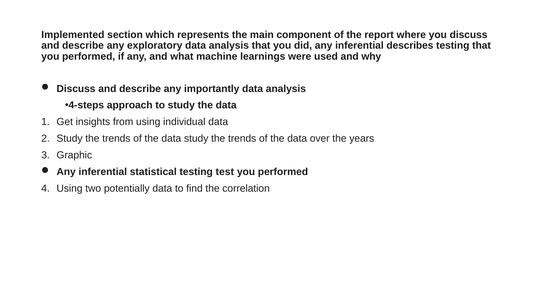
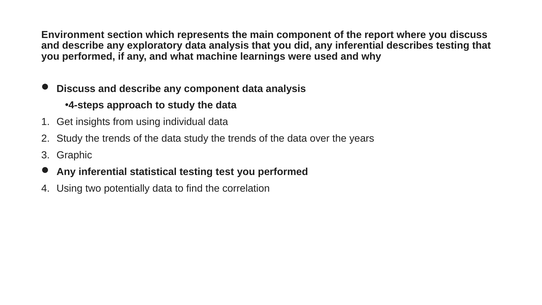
Implemented: Implemented -> Environment (73, 35)
any importantly: importantly -> component (212, 89)
